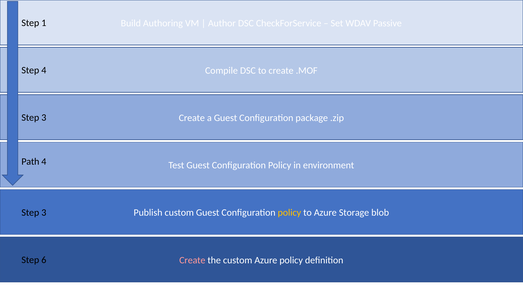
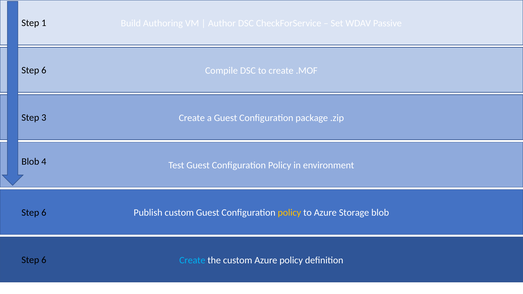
4: 4 -> 6 (44, 70)
Path: Path -> Blob (30, 162)
3: 3 -> 6 (44, 213)
Create colour: pink -> light blue (192, 260)
